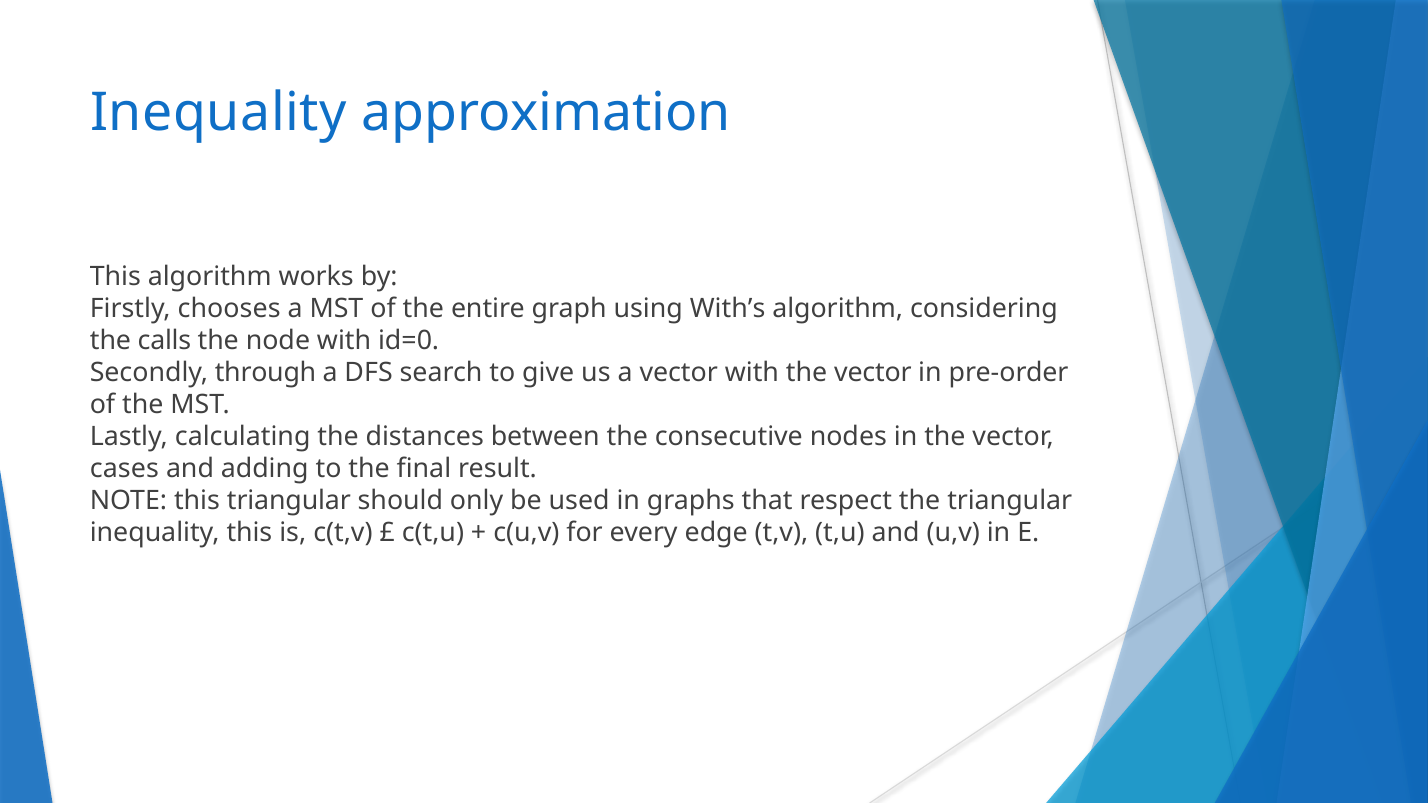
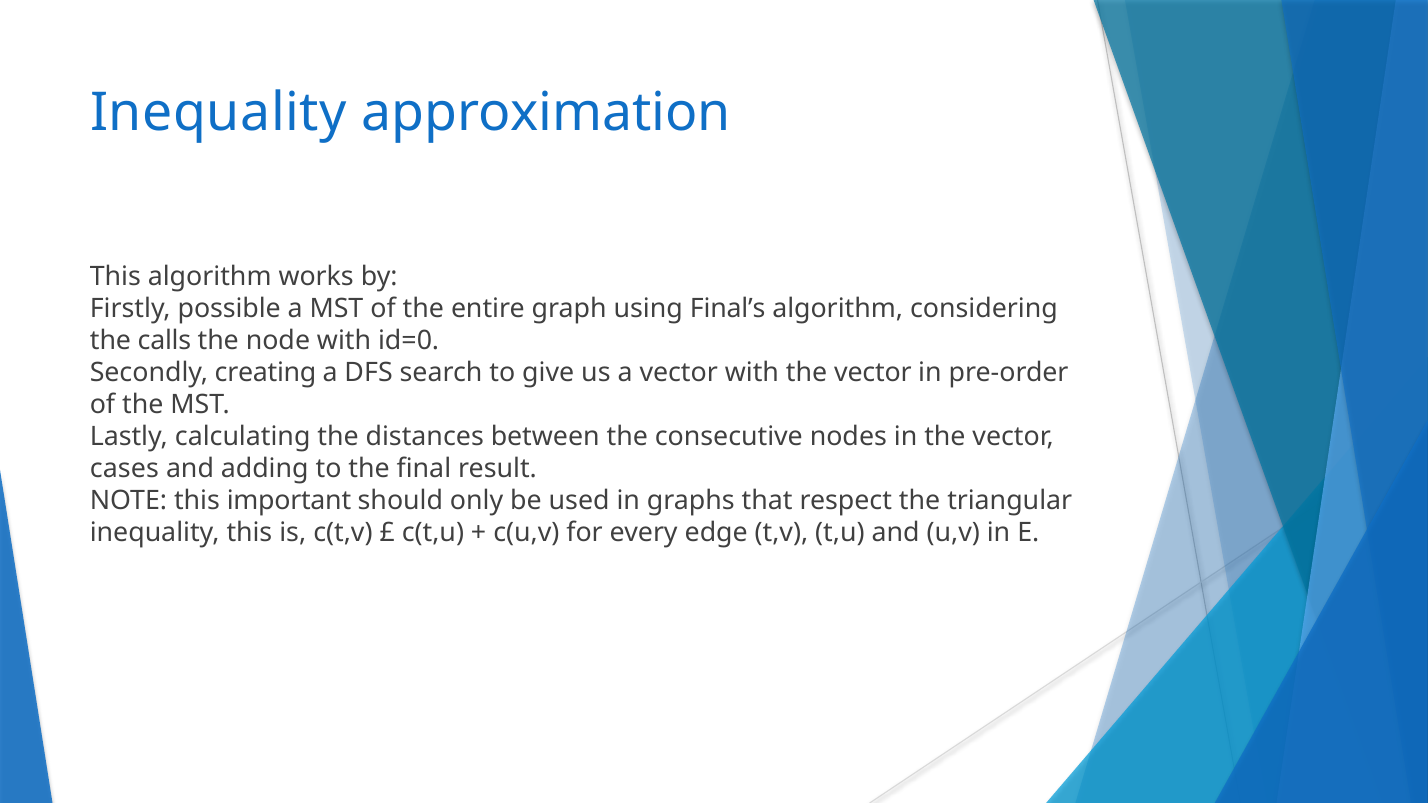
chooses: chooses -> possible (229, 308)
With’s: With’s -> Final’s (728, 308)
through: through -> creating (266, 373)
this triangular: triangular -> important (289, 501)
